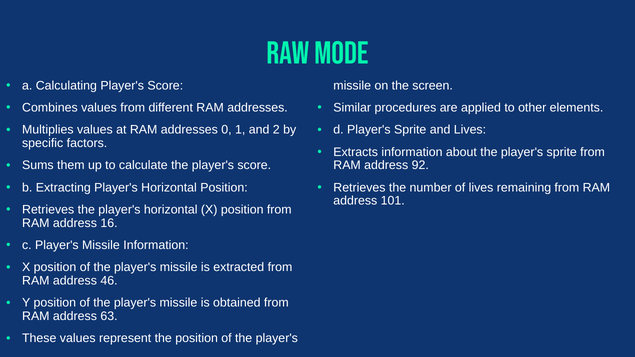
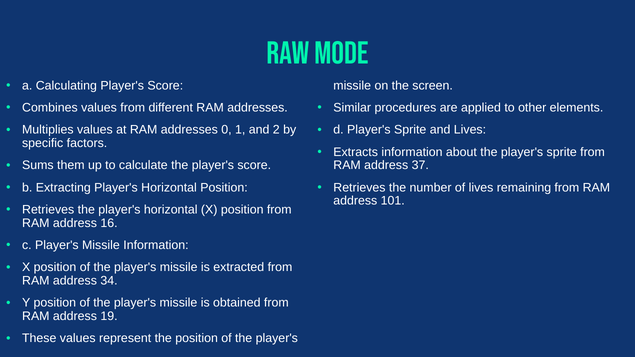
92: 92 -> 37 (420, 165)
46: 46 -> 34 (109, 281)
63: 63 -> 19 (109, 316)
